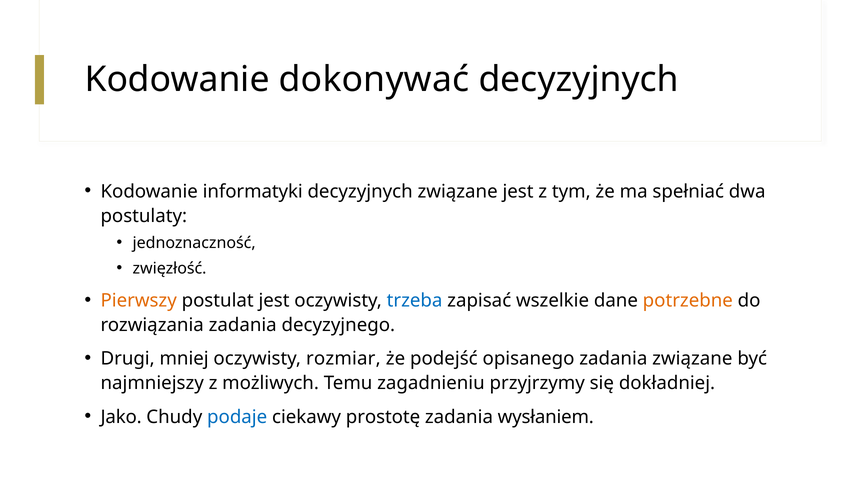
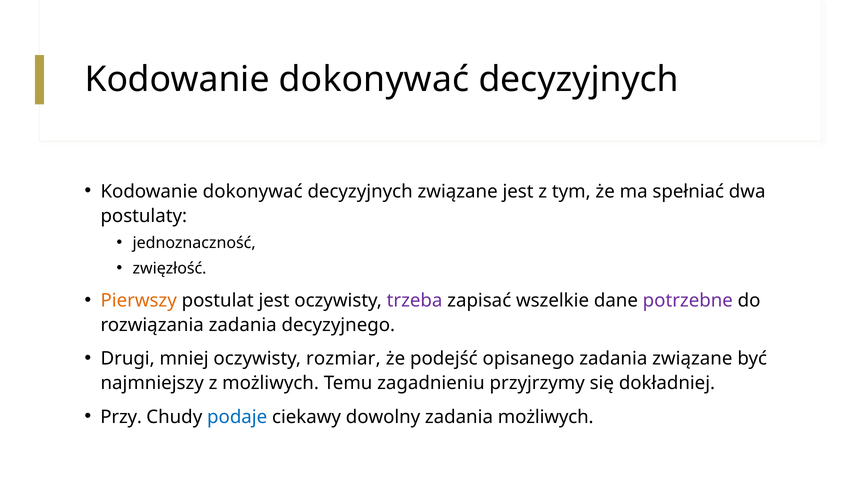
informatyki: informatyki -> dokonywać (253, 192)
trzeba colour: blue -> purple (415, 301)
potrzebne colour: orange -> purple (688, 301)
Jako: Jako -> Przy (121, 417)
prostotę: prostotę -> dowolny (383, 417)
zadania wysłaniem: wysłaniem -> możliwych (546, 417)
